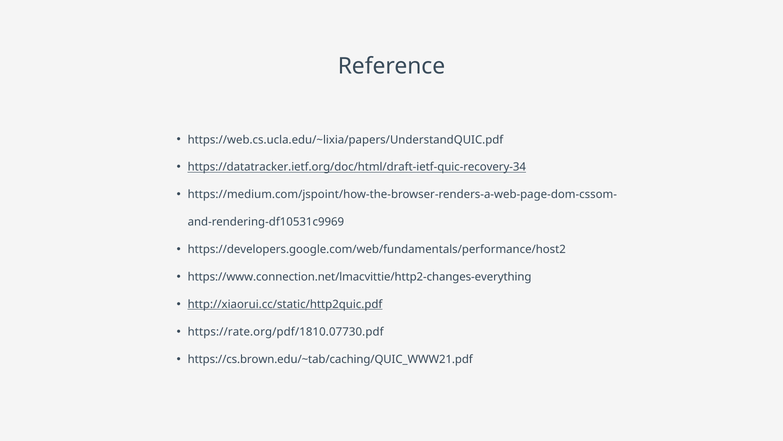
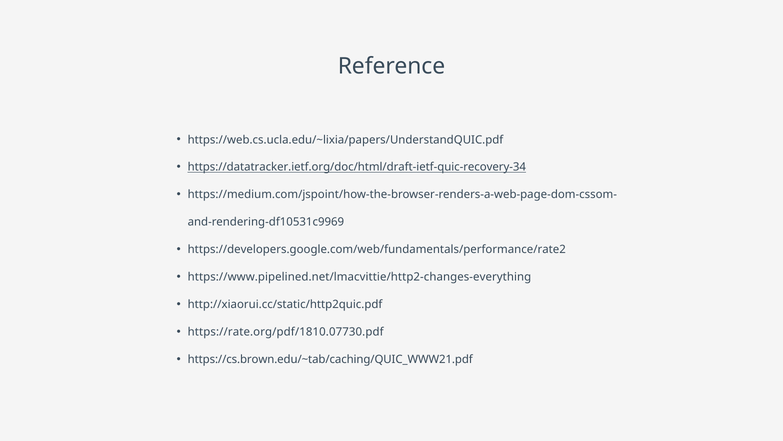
https://developers.google.com/web/fundamentals/performance/host2: https://developers.google.com/web/fundamentals/performance/host2 -> https://developers.google.com/web/fundamentals/performance/rate2 (377, 249)
https://www.connection.net/lmacvittie/http2-changes-everything: https://www.connection.net/lmacvittie/http2-changes-everything -> https://www.pipelined.net/lmacvittie/http2-changes-everything (359, 277)
http://xiaorui.cc/static/http2quic.pdf underline: present -> none (285, 304)
